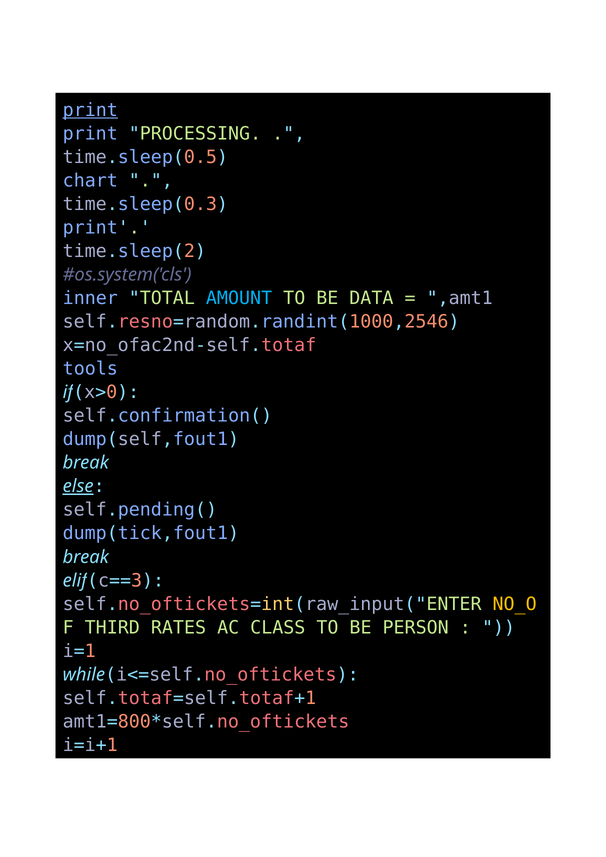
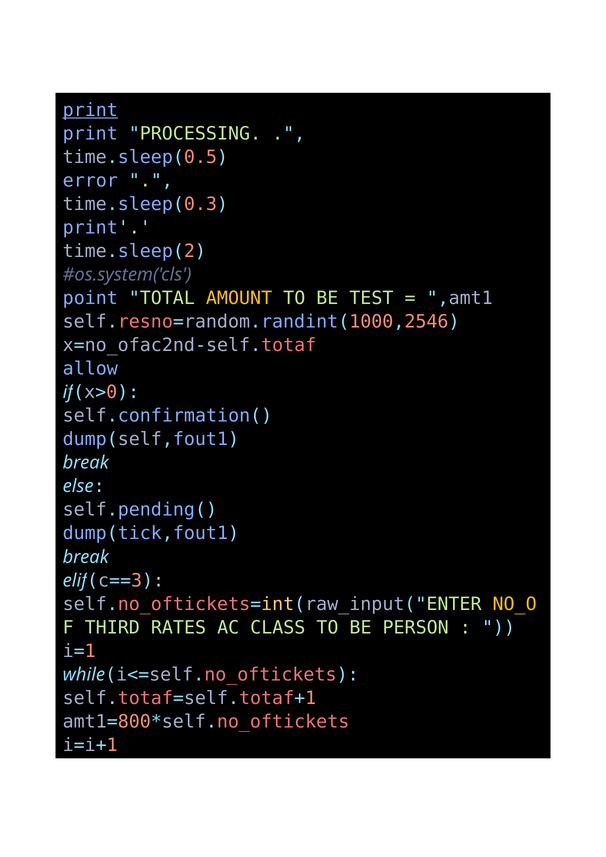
chart: chart -> error (90, 181)
inner: inner -> point (90, 299)
AMOUNT colour: light blue -> yellow (239, 299)
DATA: DATA -> TEST (371, 299)
tools: tools -> allow (90, 369)
else underline: present -> none (78, 487)
